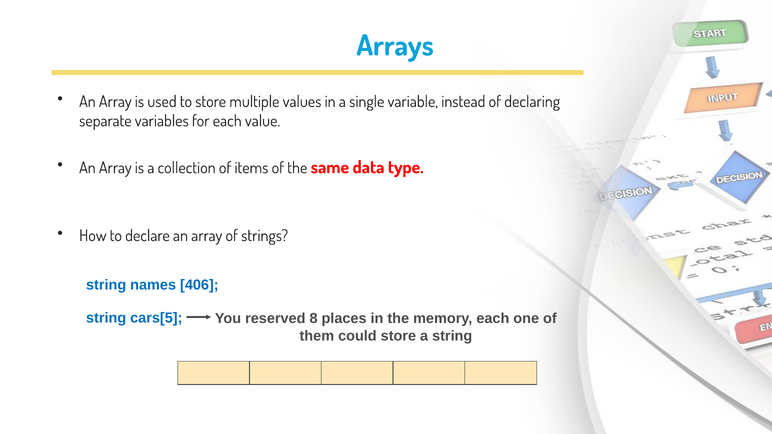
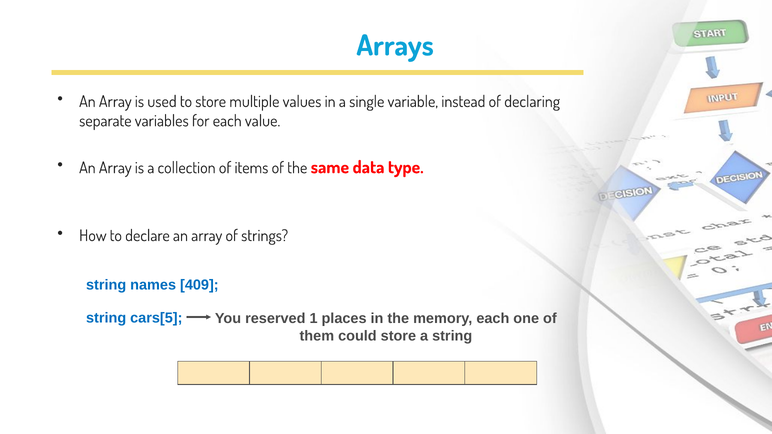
406: 406 -> 409 (199, 285)
8: 8 -> 1 (314, 319)
